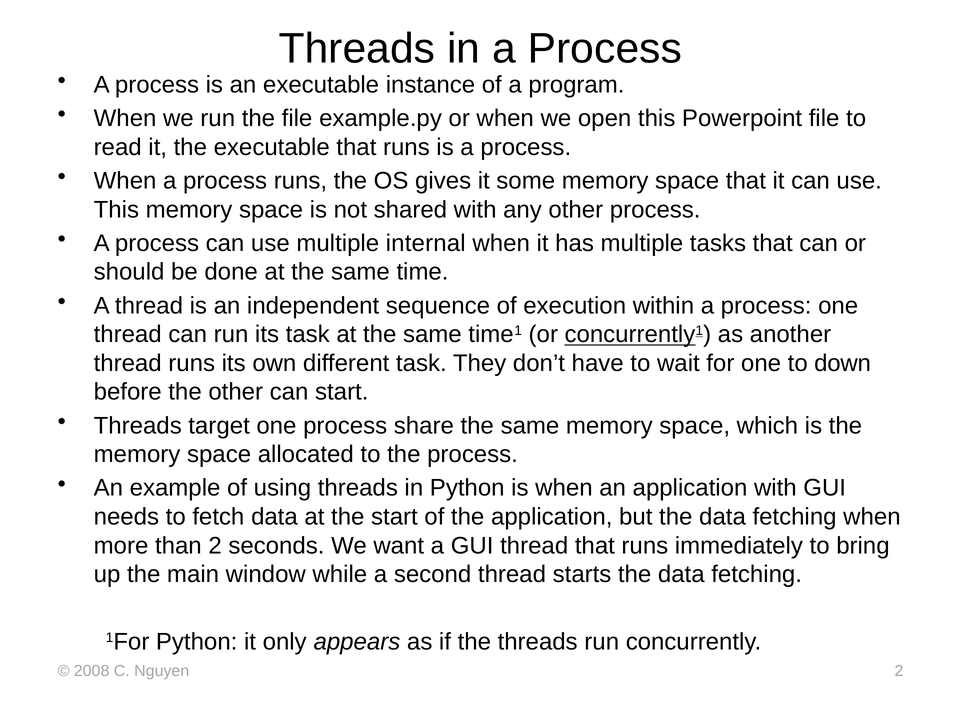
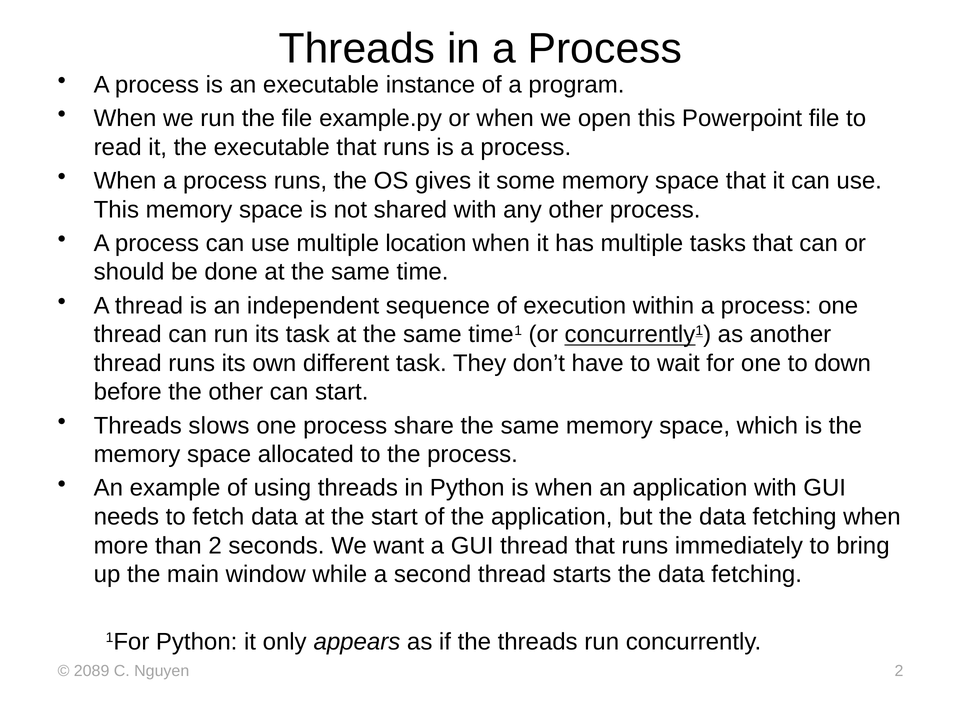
internal: internal -> location (426, 244)
target: target -> slows (219, 426)
2008: 2008 -> 2089 (92, 672)
